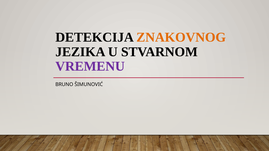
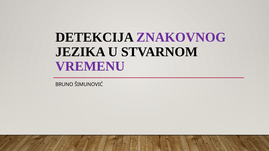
ZNAKOVNOG colour: orange -> purple (181, 37)
